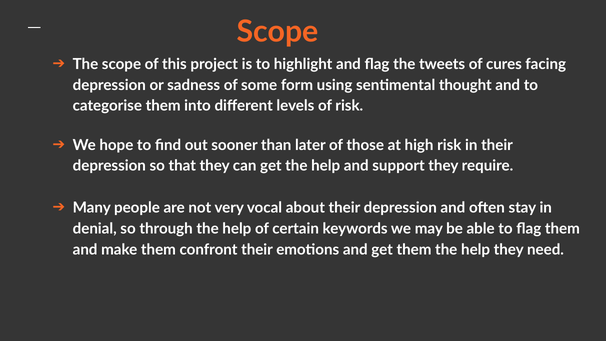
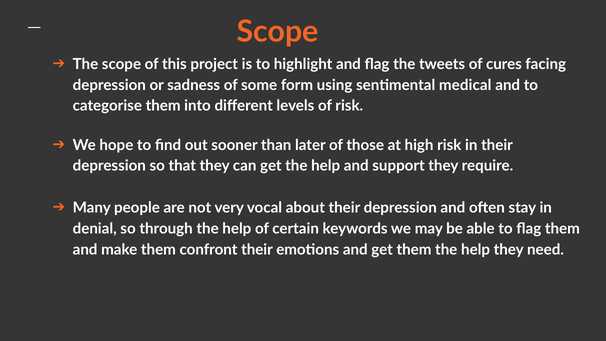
thought: thought -> medical (465, 85)
